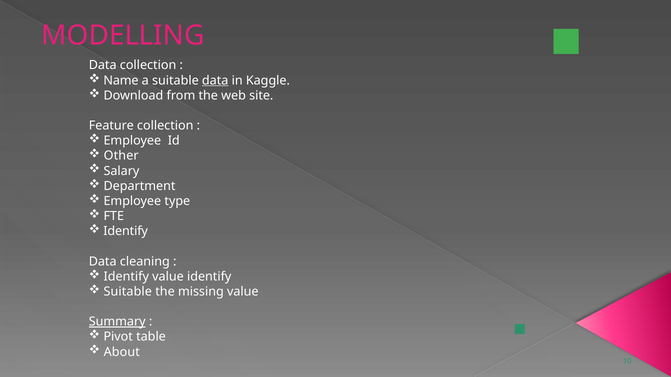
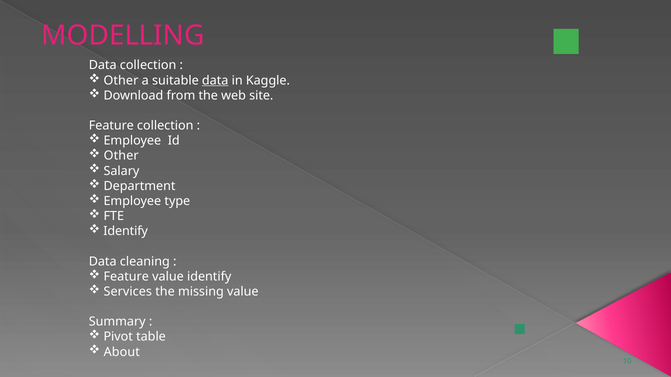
Name: Name -> Other (121, 81)
Identify: Identify -> Feature (126, 277)
Suitable: Suitable -> Services (128, 292)
Summary underline: present -> none (117, 322)
